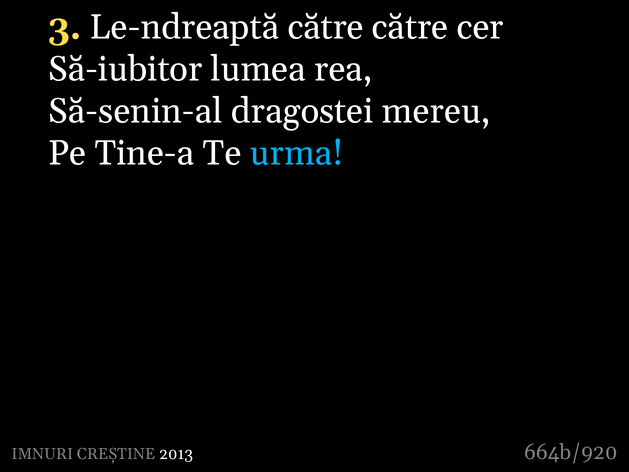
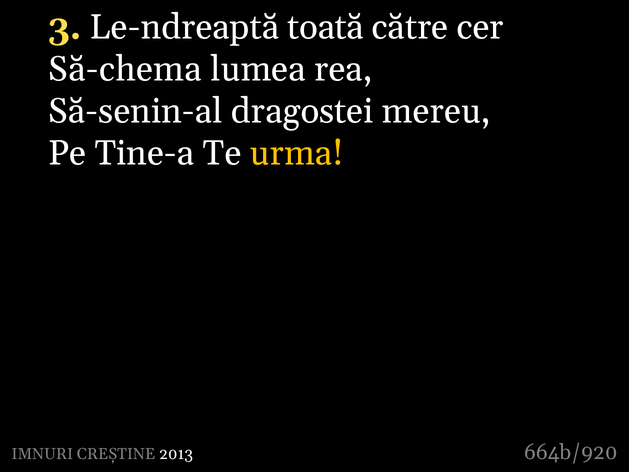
Le-ndreaptă către: către -> toată (326, 27)
Să-iubitor: Să-iubitor -> Să-chema (125, 69)
urma colour: light blue -> yellow (297, 153)
